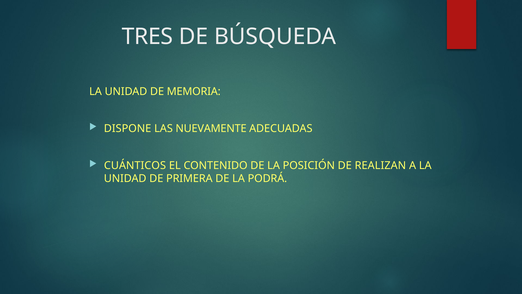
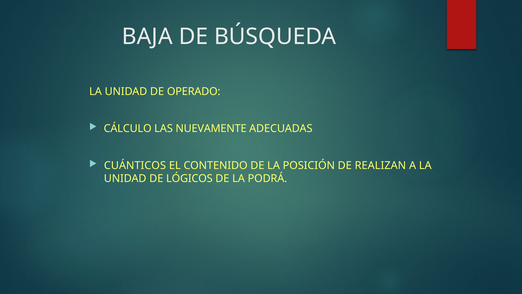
TRES: TRES -> BAJA (147, 37)
MEMORIA: MEMORIA -> OPERADO (194, 91)
DISPONE: DISPONE -> CÁLCULO (128, 128)
PRIMERA: PRIMERA -> LÓGICOS (189, 178)
